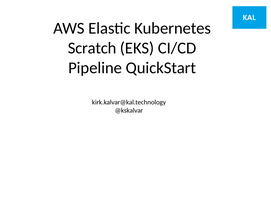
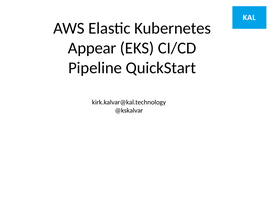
Scratch: Scratch -> Appear (92, 48)
